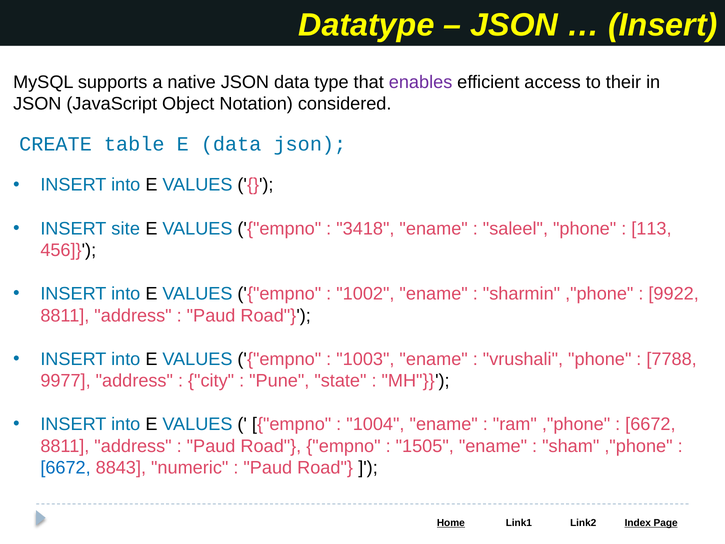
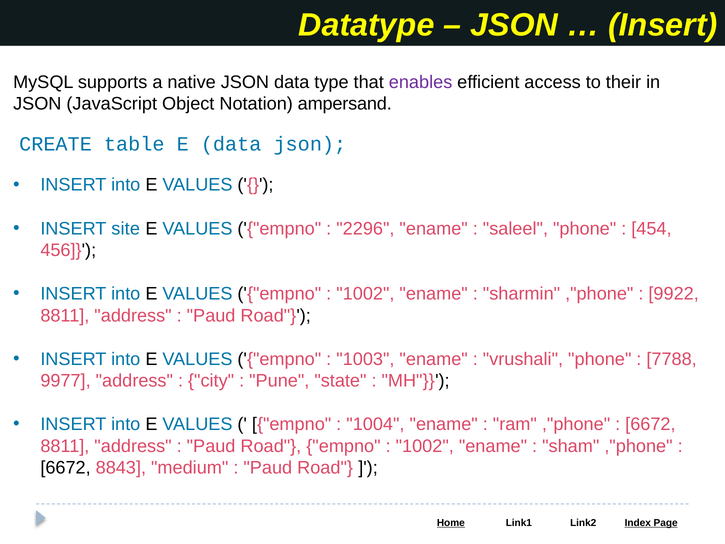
considered: considered -> ampersand (345, 104)
3418: 3418 -> 2296 (365, 228)
113: 113 -> 454 (651, 228)
1505: 1505 -> 1002 (425, 446)
6672 colour: blue -> black (66, 468)
numeric: numeric -> medium (190, 468)
